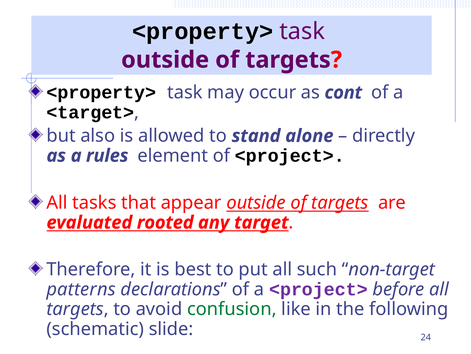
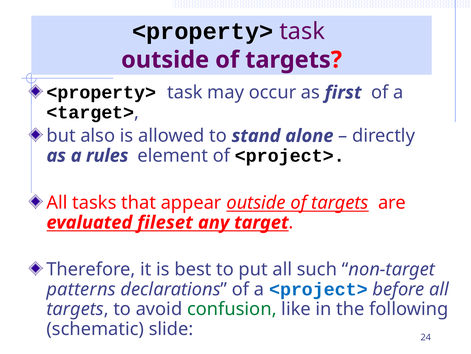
cont: cont -> first (343, 92)
rooted: rooted -> fileset (165, 222)
<project> colour: purple -> blue (318, 289)
